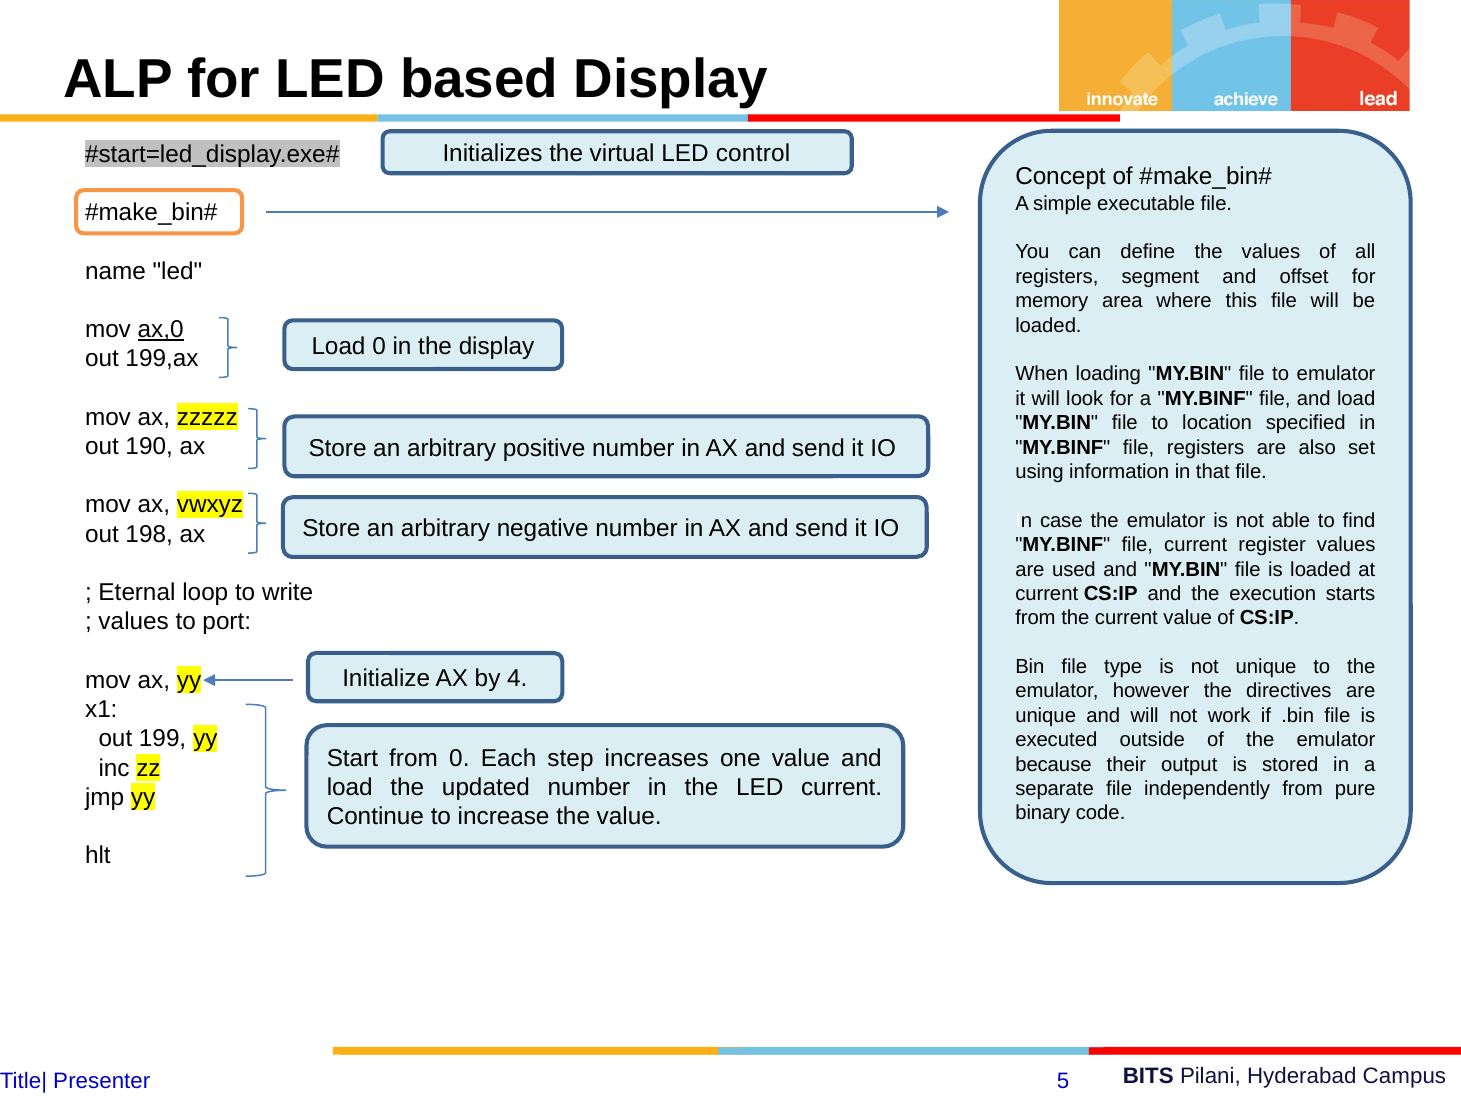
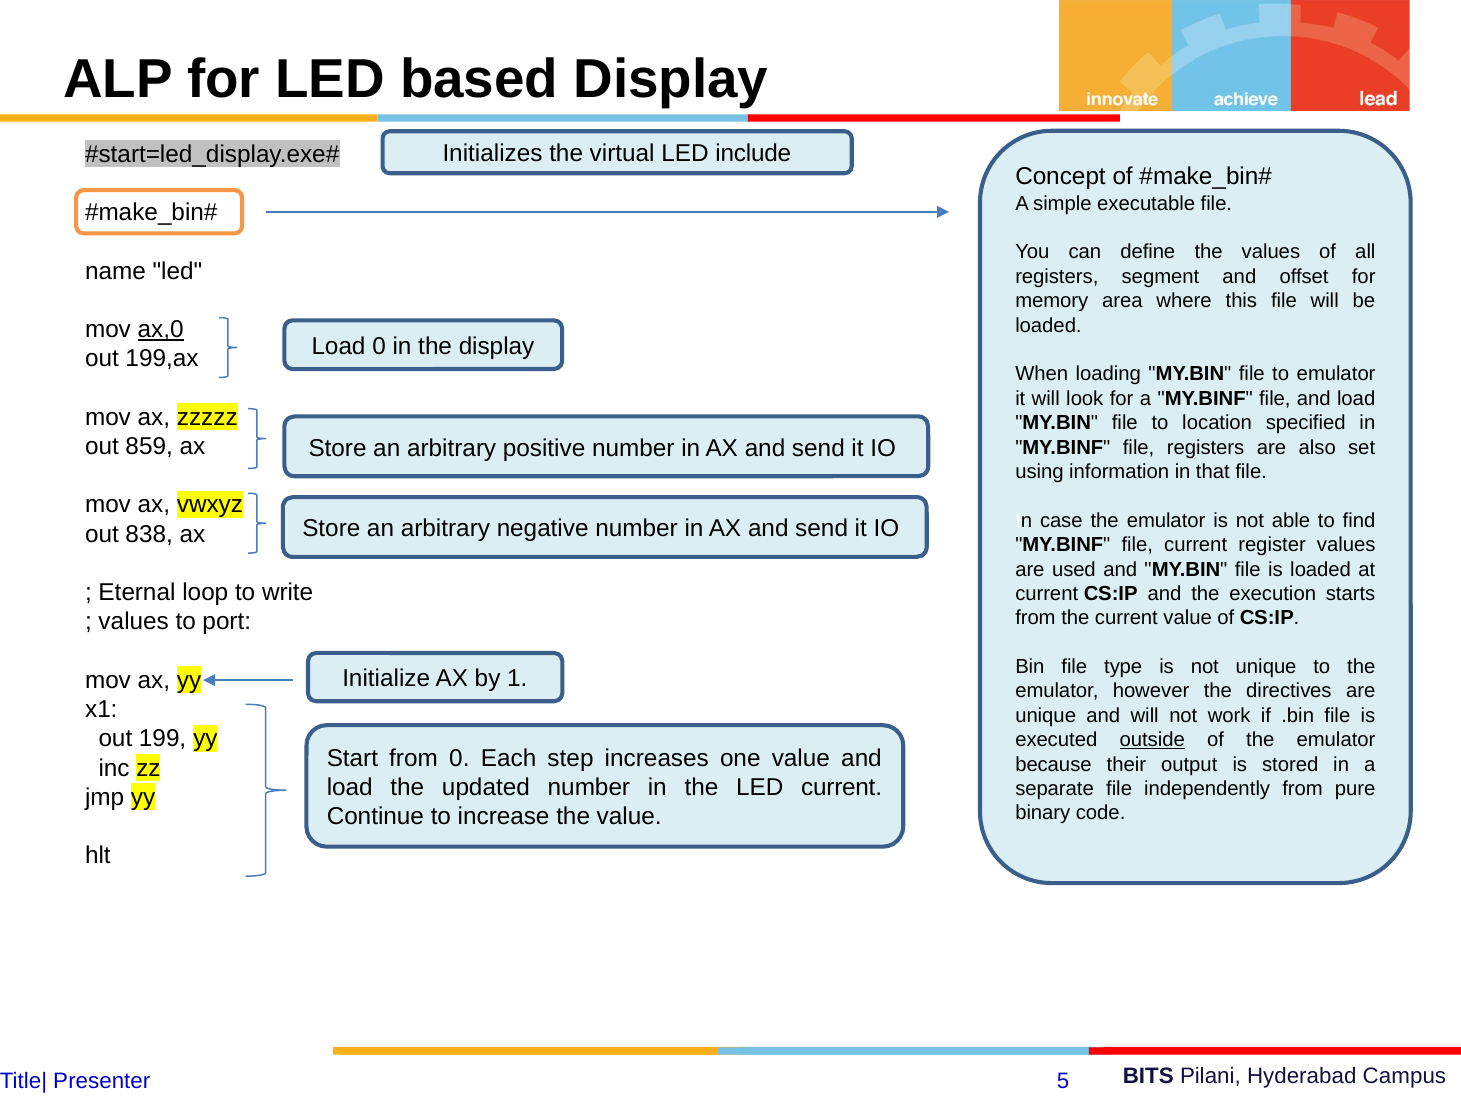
control: control -> include (753, 154)
190: 190 -> 859 (149, 446)
198: 198 -> 838 (149, 534)
4: 4 -> 1 (517, 679)
outside underline: none -> present (1152, 740)
